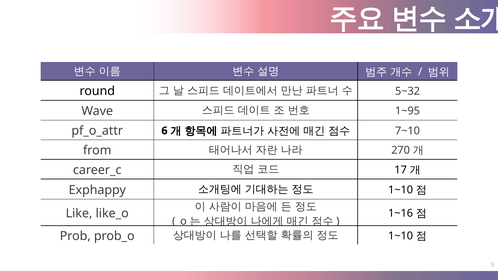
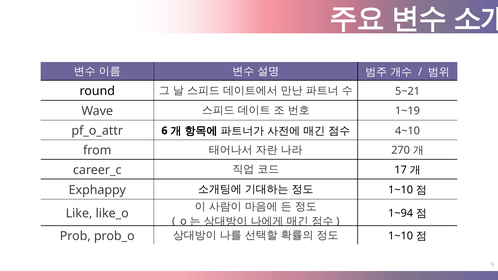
5~32: 5~32 -> 5~21 (408, 91)
1~95: 1~95 -> 1~19 (408, 111)
7~10: 7~10 -> 4~10 (408, 131)
1~16: 1~16 -> 1~94 (401, 213)
